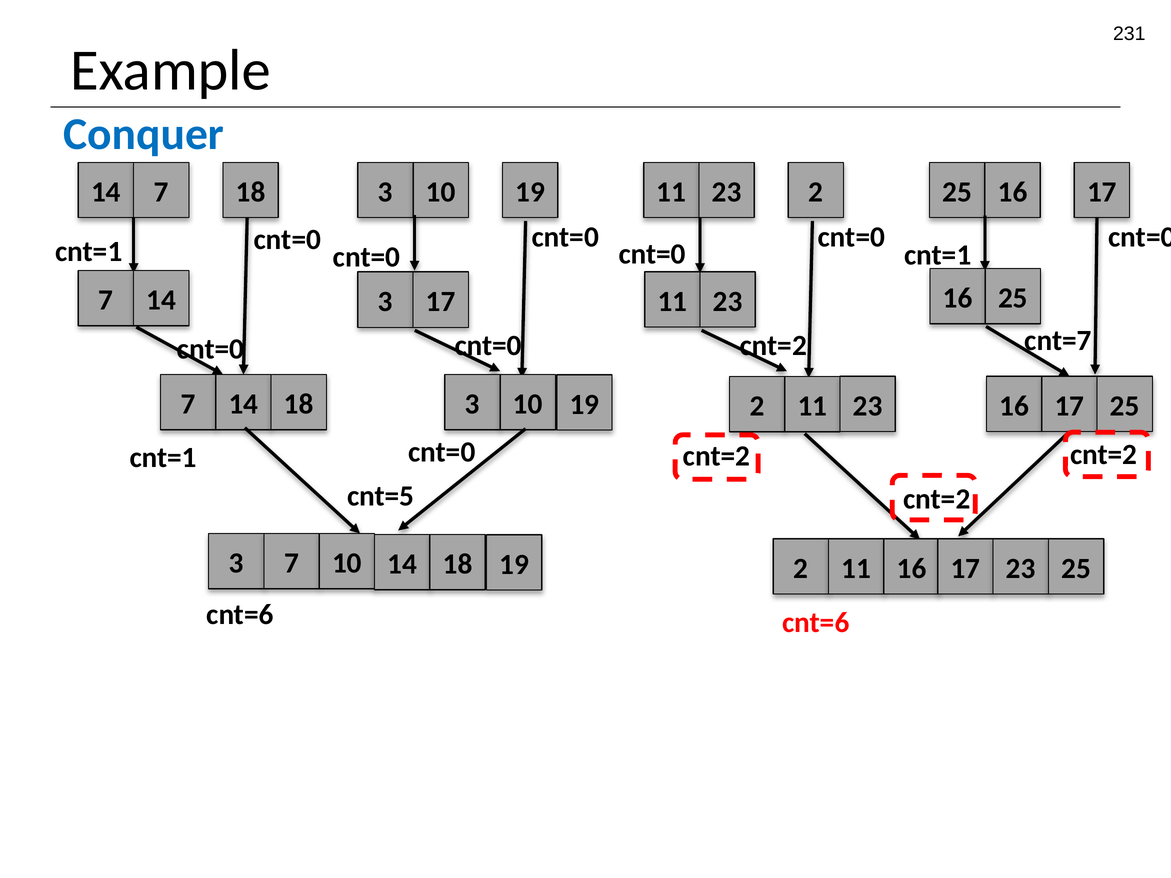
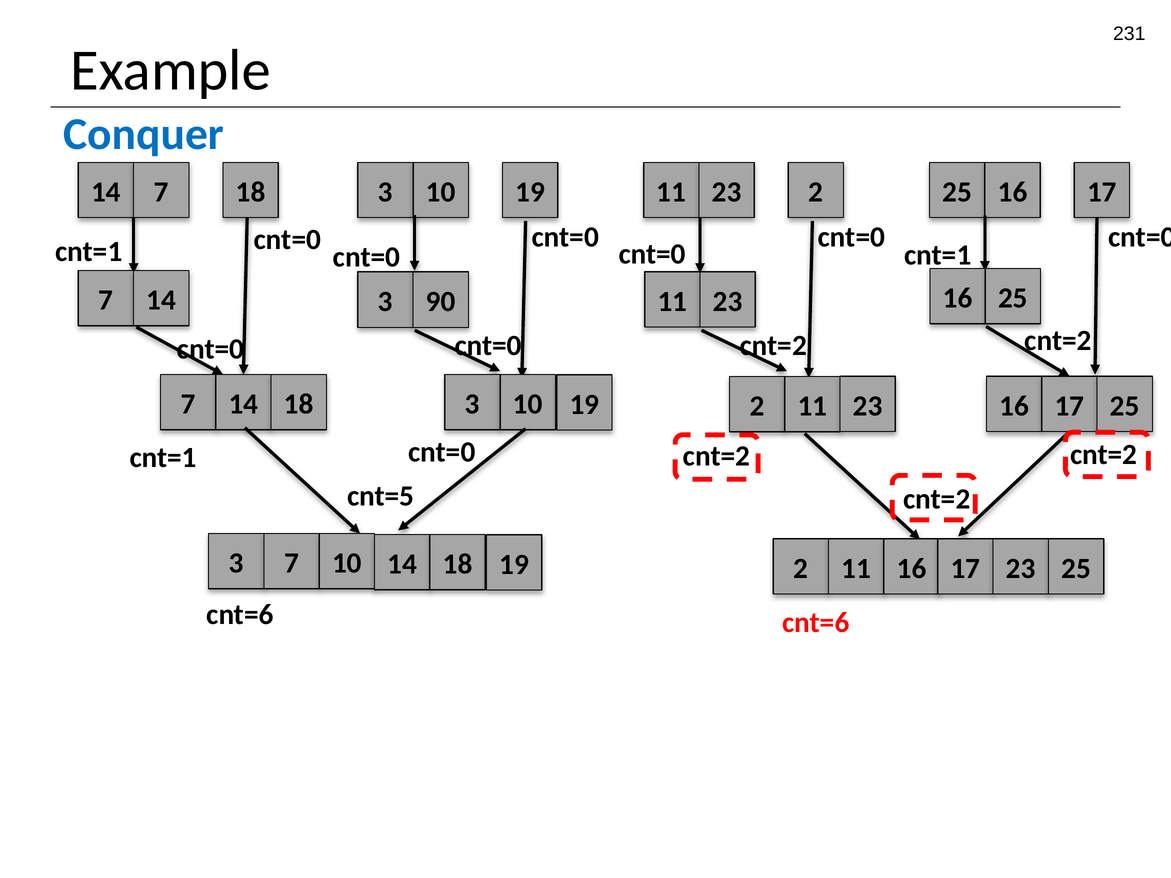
3 17: 17 -> 90 (441, 302)
cnt=7: cnt=7 -> cnt=2 (1058, 341)
